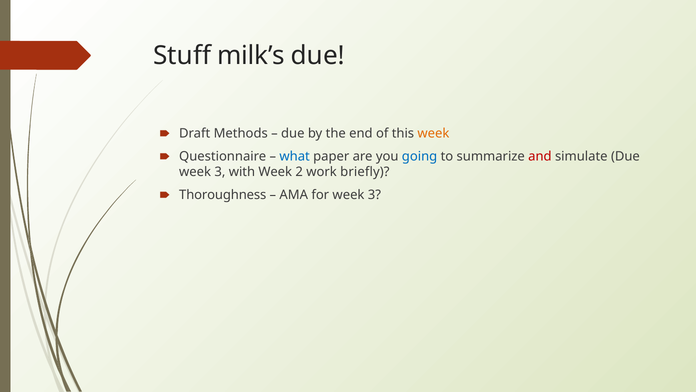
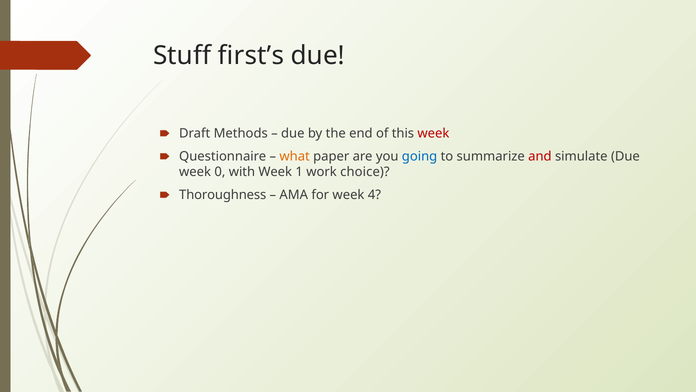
milk’s: milk’s -> first’s (251, 56)
week colour: orange -> red (433, 133)
what colour: blue -> orange (295, 156)
3: 3 -> 0 (220, 172)
2: 2 -> 1 (299, 172)
briefly: briefly -> choice (365, 172)
for week 3: 3 -> 4 (374, 195)
